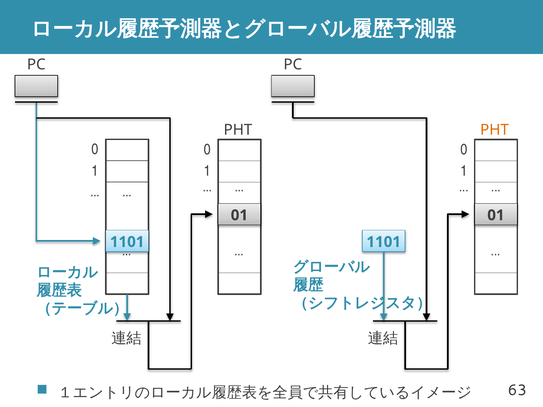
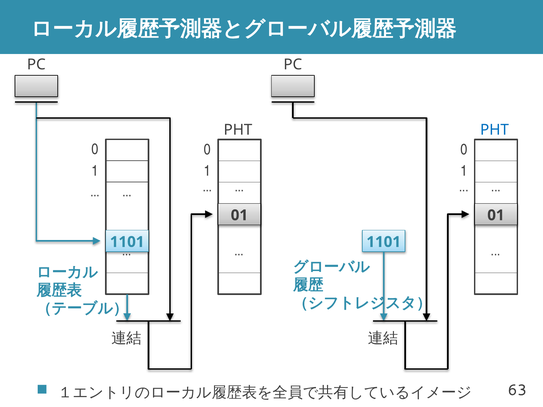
PHT colour: orange -> blue (494, 130)
